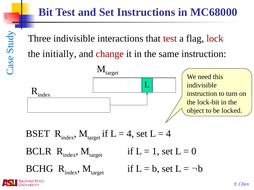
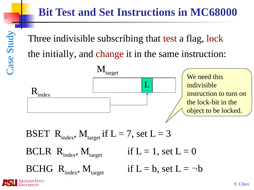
interactions: interactions -> subscribing (120, 39)
4: 4 -> 7 (130, 134)
4: 4 -> 3 (168, 134)
